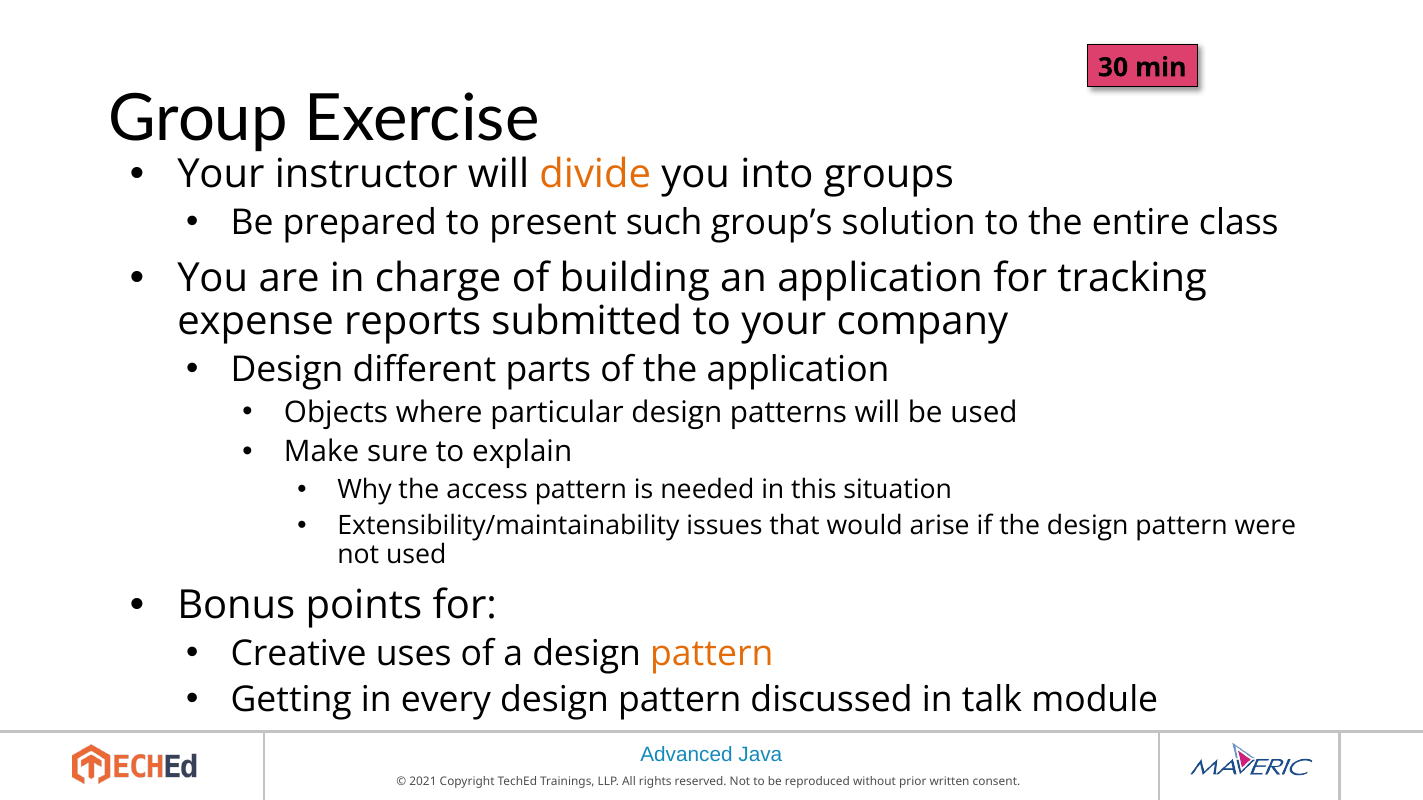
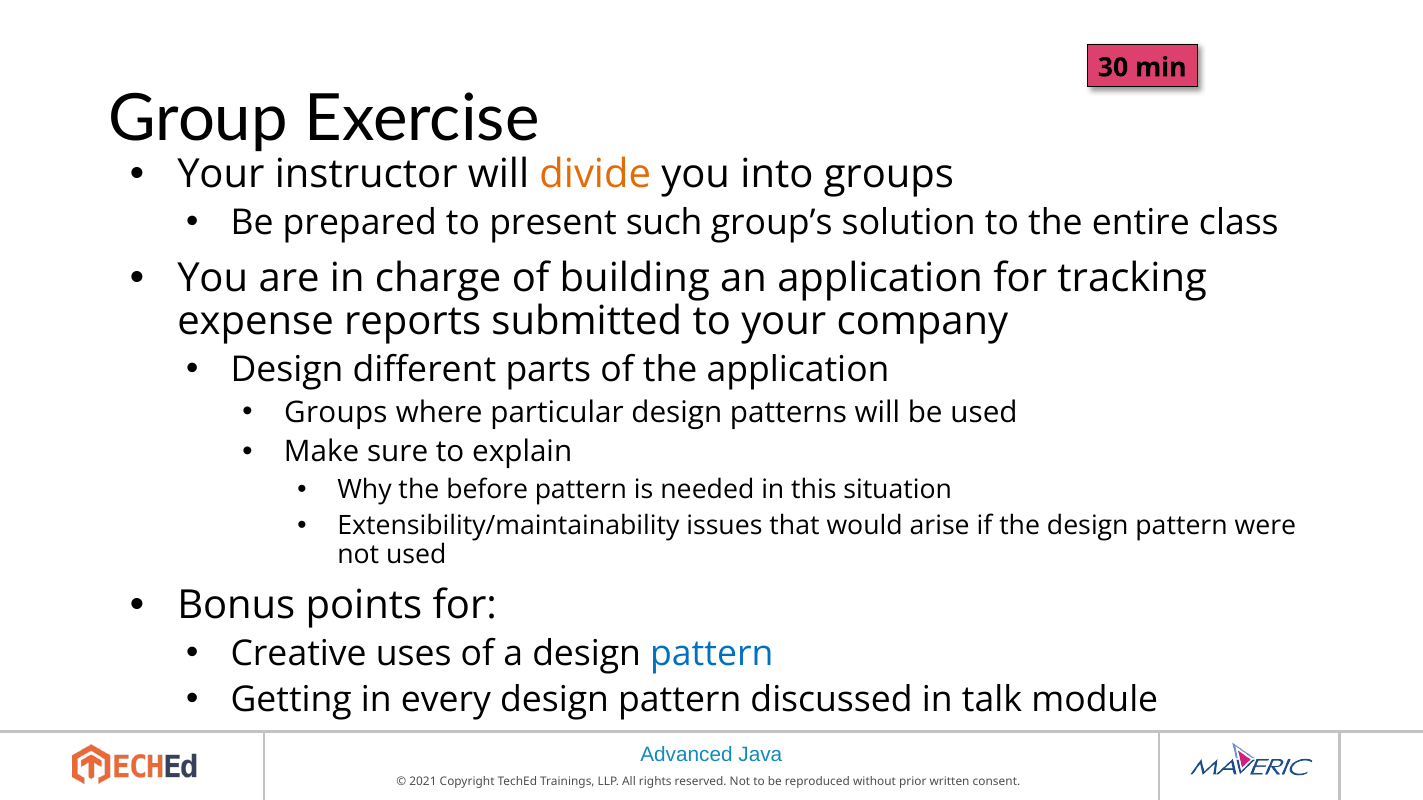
Objects: Objects -> Groups (336, 412)
access: access -> before (487, 490)
pattern colour: orange -> blue (712, 654)
